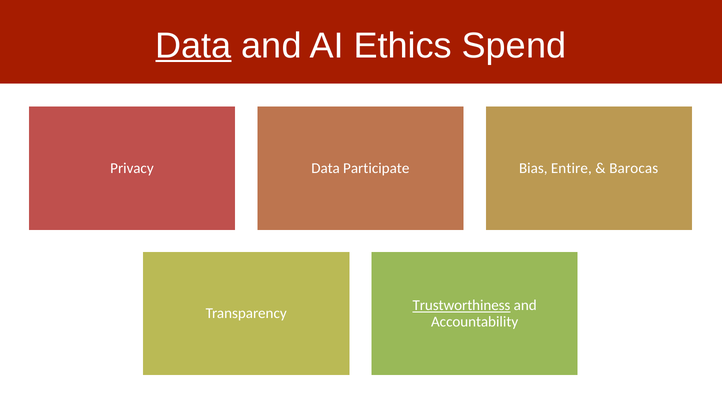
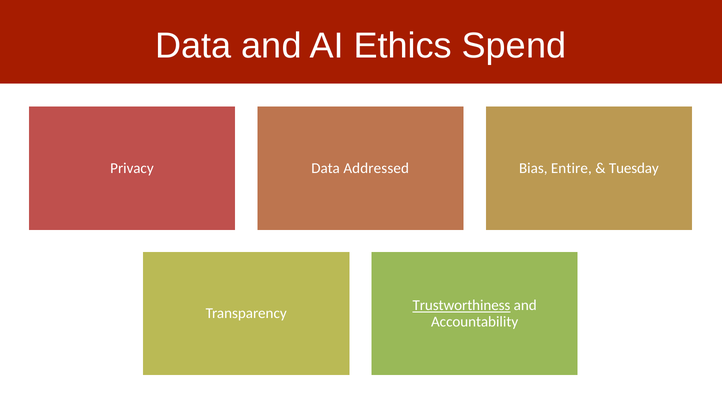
Data underline: present -> none (193, 46)
Participate: Participate -> Addressed (376, 168)
Barocas: Barocas -> Tuesday (634, 168)
